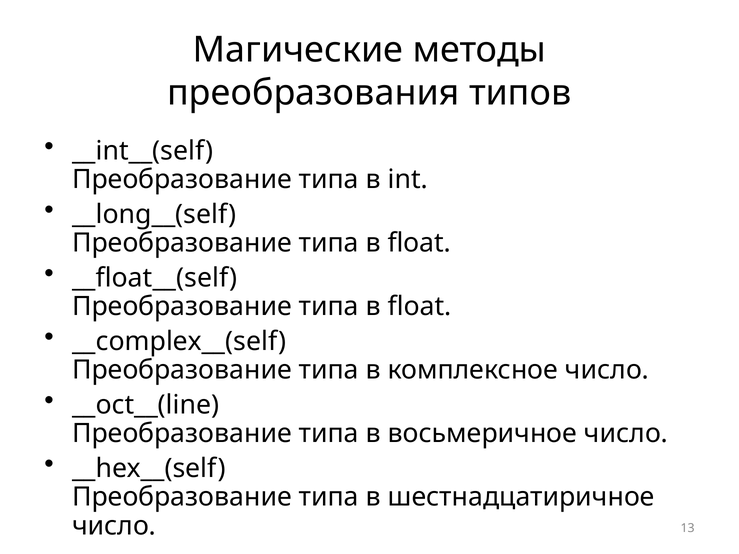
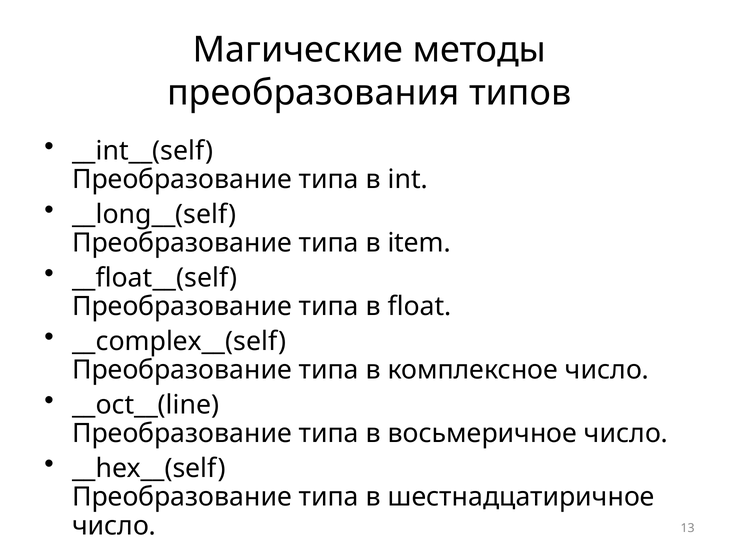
float: float -> item (419, 243)
